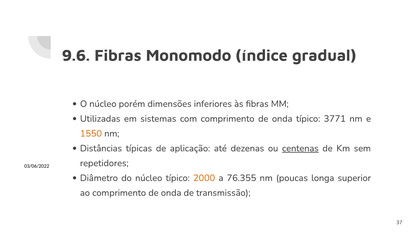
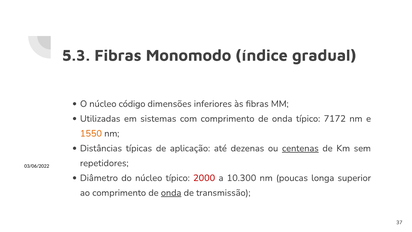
9.6: 9.6 -> 5.3 (76, 55)
porém: porém -> código (132, 104)
3771: 3771 -> 7172 (335, 119)
2000 colour: orange -> red (204, 178)
76.355: 76.355 -> 10.300 (242, 178)
onda underline: none -> present (171, 193)
